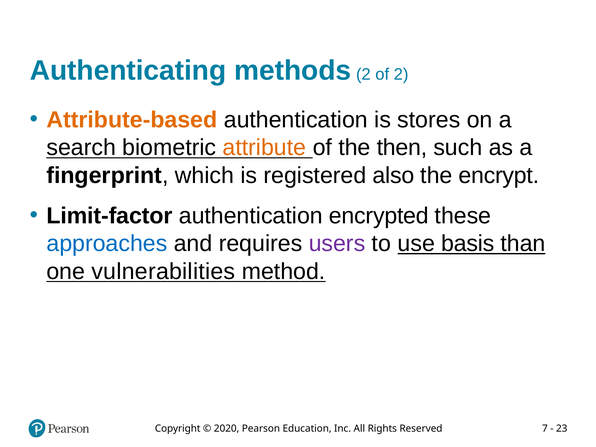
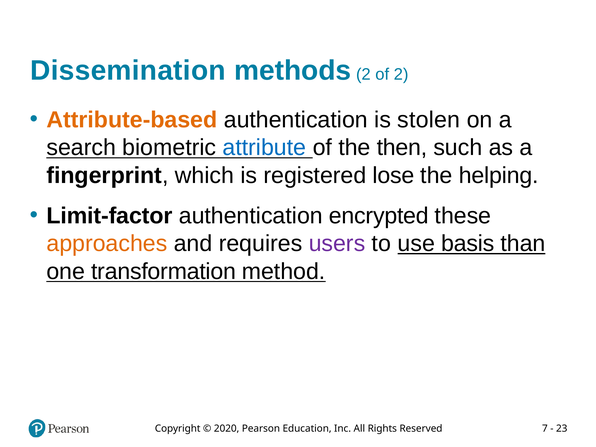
Authenticating: Authenticating -> Dissemination (128, 71)
stores: stores -> stolen (429, 120)
attribute colour: orange -> blue (264, 148)
also: also -> lose (393, 175)
encrypt: encrypt -> helping (499, 175)
approaches colour: blue -> orange (107, 244)
vulnerabilities: vulnerabilities -> transformation (164, 271)
